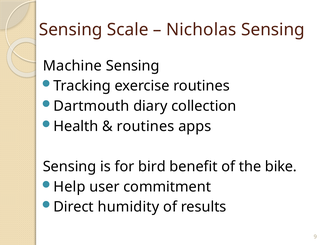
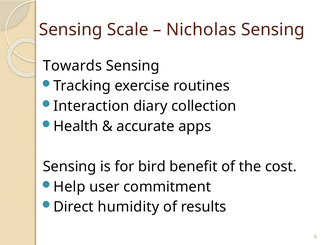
Machine: Machine -> Towards (72, 66)
Dartmouth: Dartmouth -> Interaction (91, 106)
routines: routines -> accurate (146, 126)
bike: bike -> cost (281, 166)
